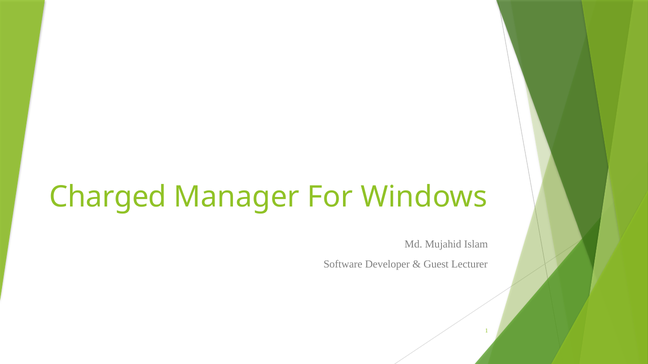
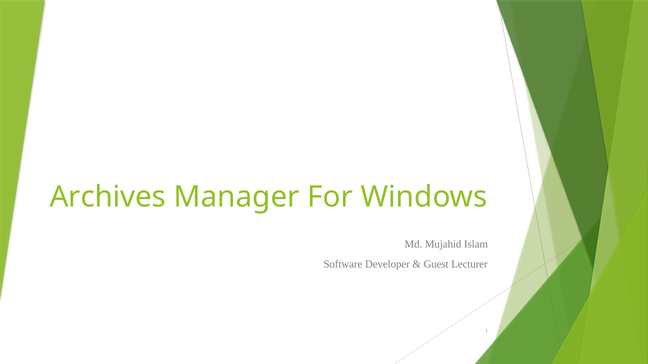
Charged: Charged -> Archives (108, 197)
